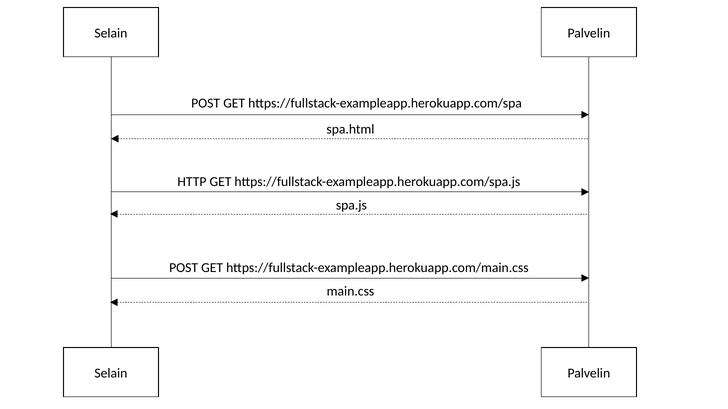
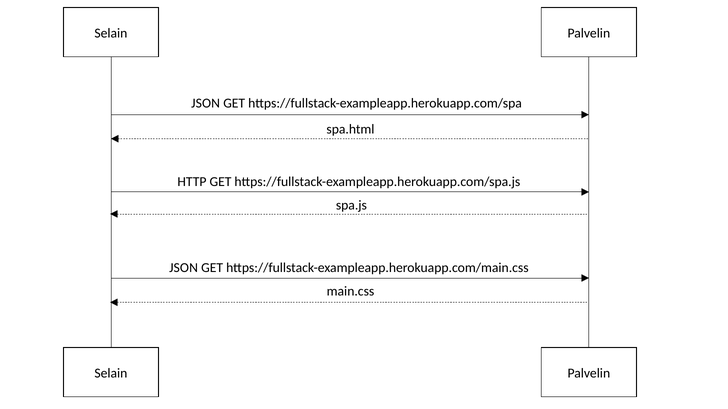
POST: POST -> JSON (206, 103)
POST: POST -> JSON (184, 268)
